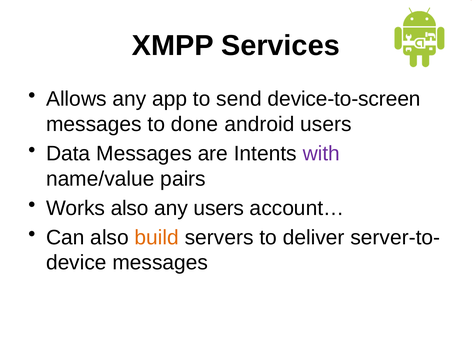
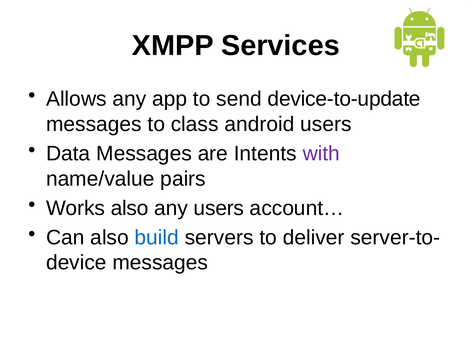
device-to-screen: device-to-screen -> device-to-update (344, 99)
done: done -> class (195, 124)
build colour: orange -> blue (157, 238)
